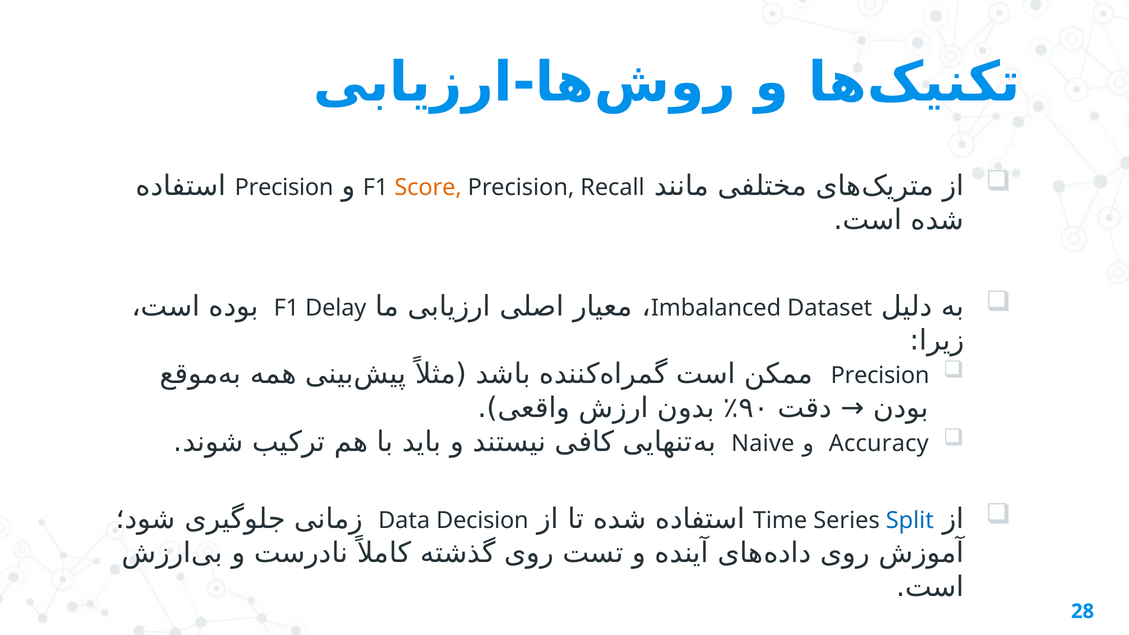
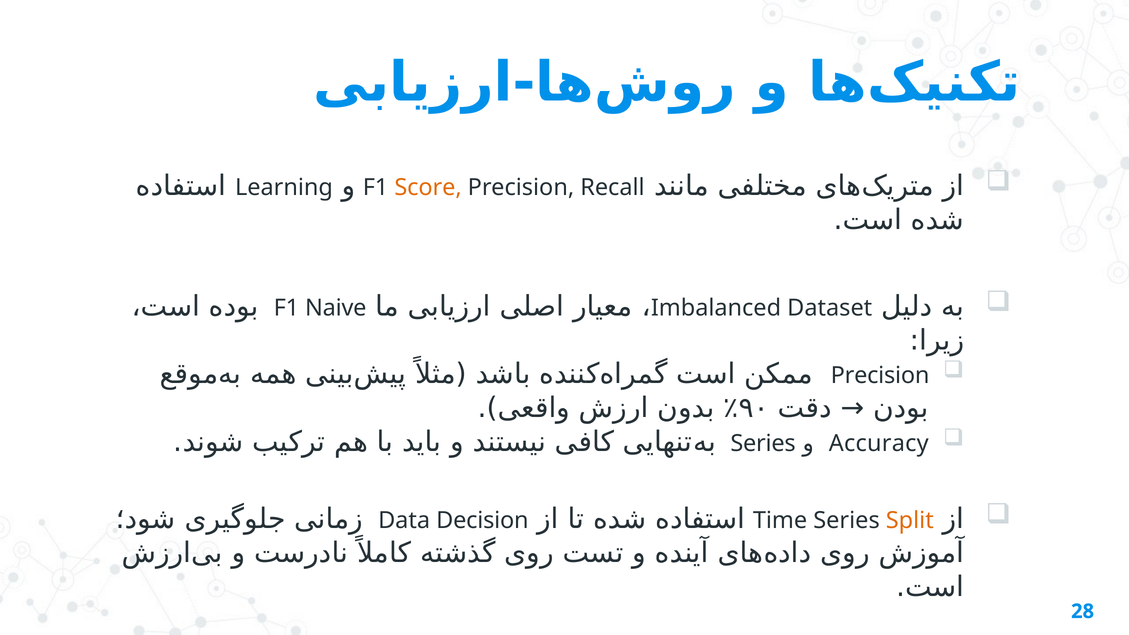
Precision: Precision -> Learning (284, 188)
Delay: Delay -> Naive (336, 308)
Naive: Naive -> Series (763, 443)
Split colour: blue -> orange (910, 521)
